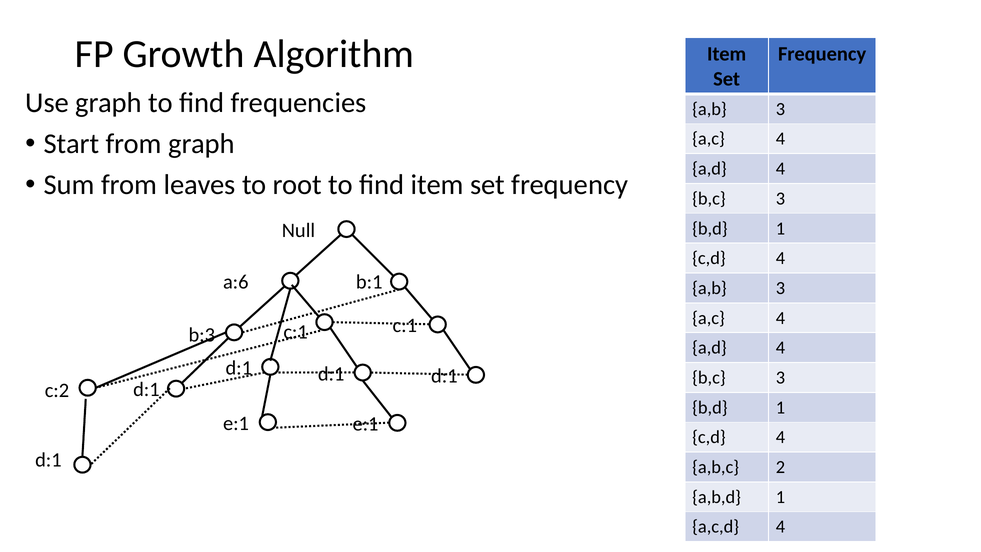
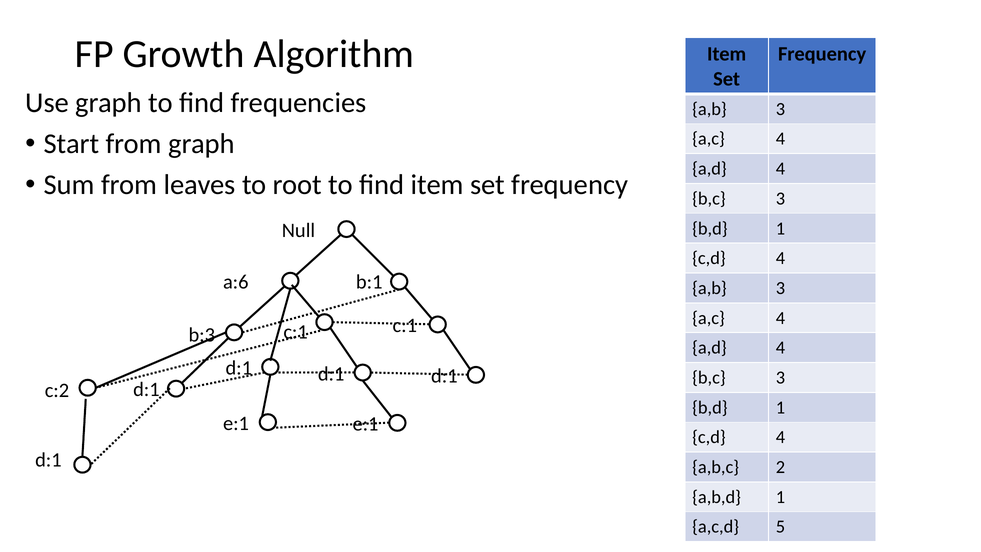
a,c,d 4: 4 -> 5 (780, 527)
